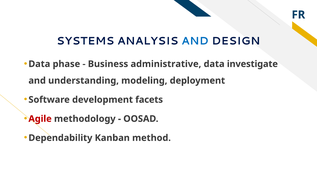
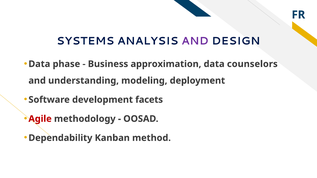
AND colour: blue -> purple (195, 41)
administrative: administrative -> approximation (166, 64)
investigate: investigate -> counselors (252, 64)
